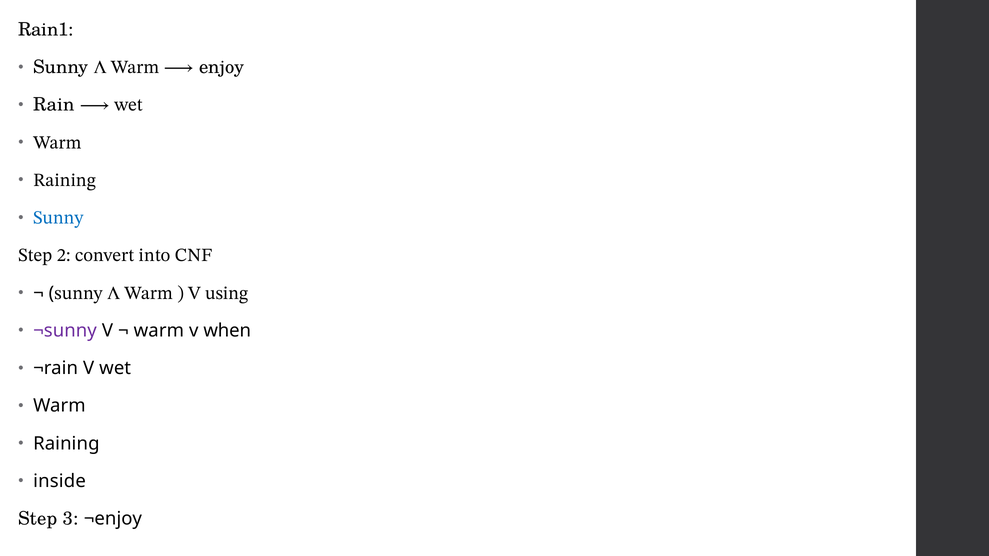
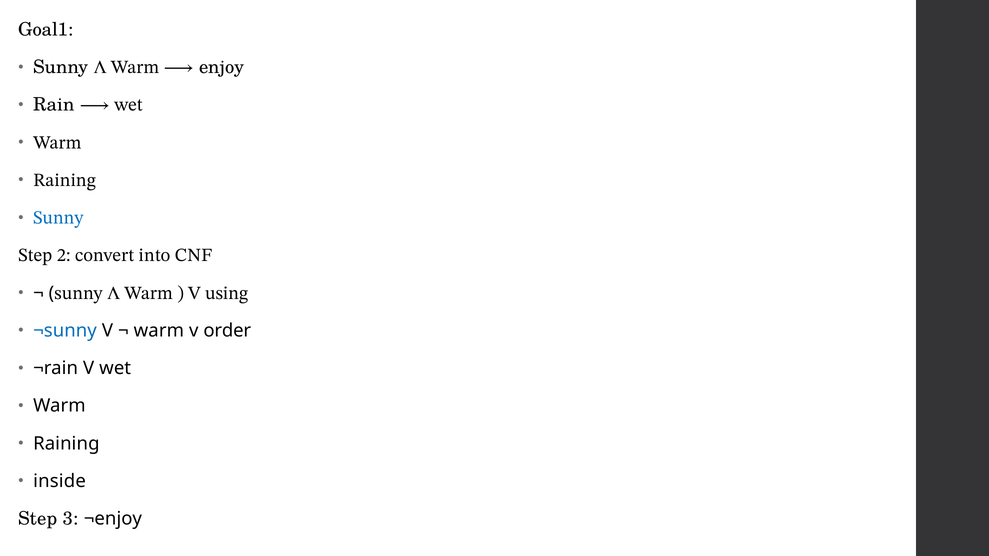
Rain1: Rain1 -> Goal1 (46, 30)
¬sunny colour: purple -> blue (65, 331)
when: when -> order (227, 331)
